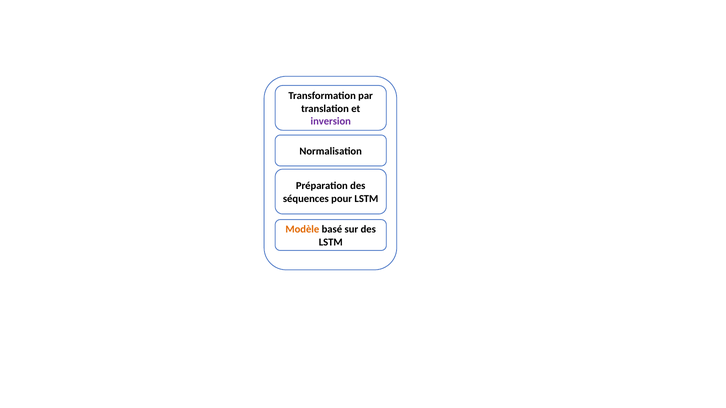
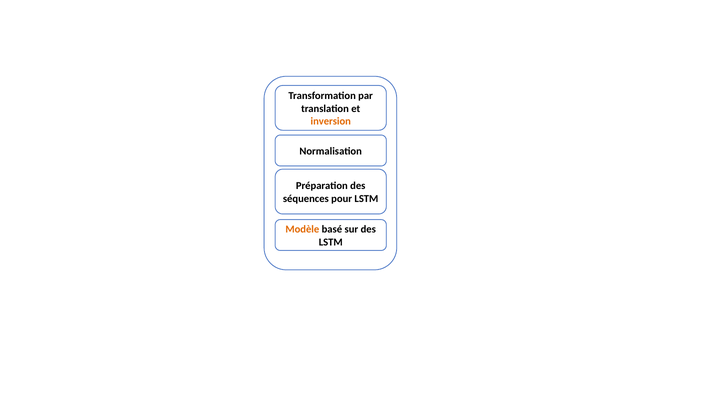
inversion colour: purple -> orange (331, 121)
